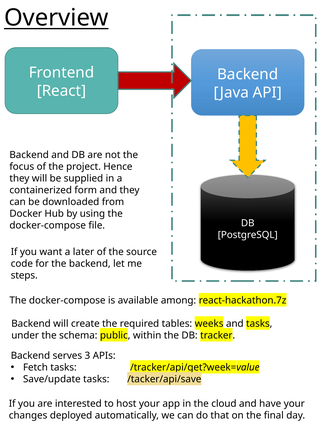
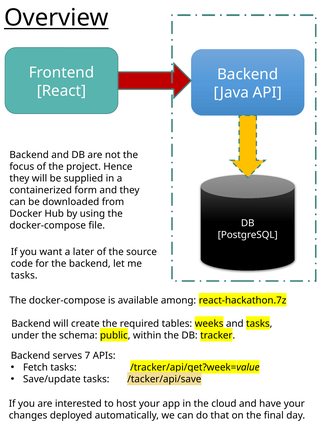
steps: steps -> tasks (24, 275)
3: 3 -> 7 (87, 356)
